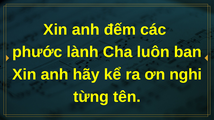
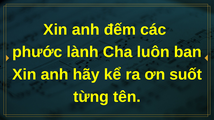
nghi: nghi -> suốt (186, 75)
